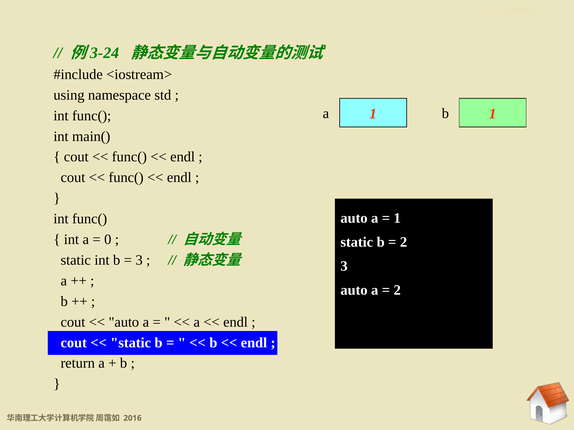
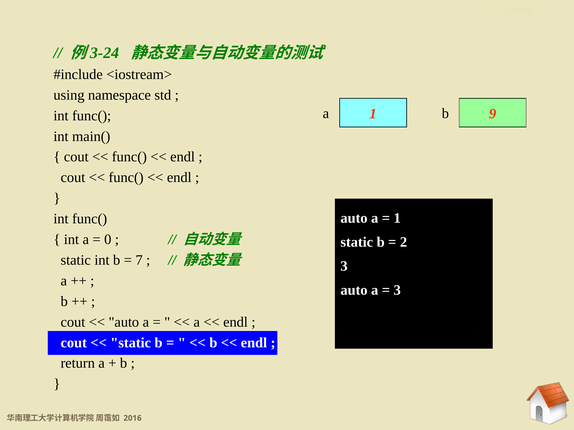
a 1: 1 -> 9 (493, 114)
3: 3 -> 7 (139, 260)
2: 2 -> 3 (397, 290)
